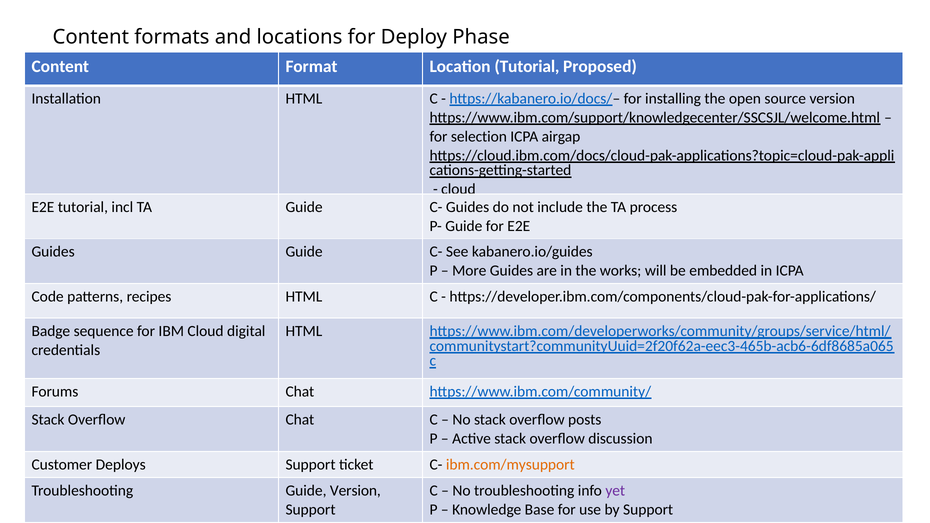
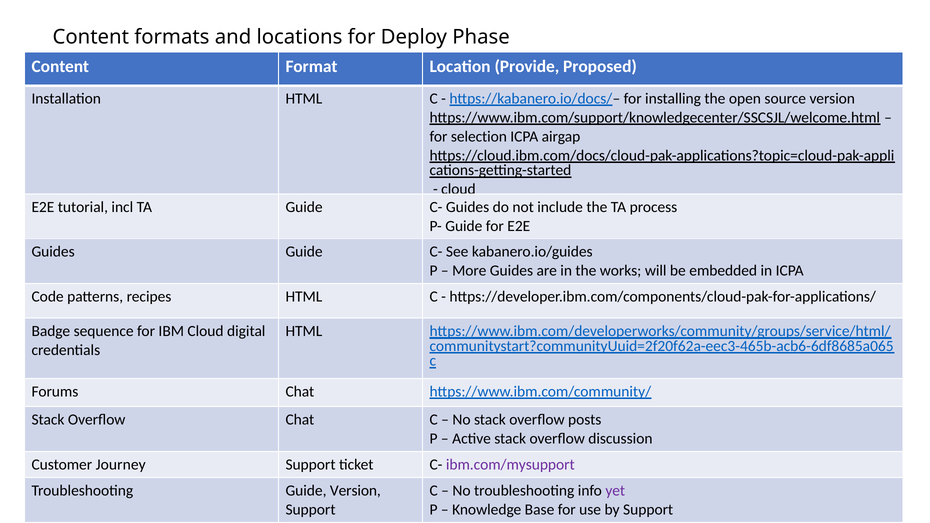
Location Tutorial: Tutorial -> Provide (527, 66)
Deploys: Deploys -> Journey (121, 465)
ibm.com/mysupport colour: orange -> purple (510, 465)
